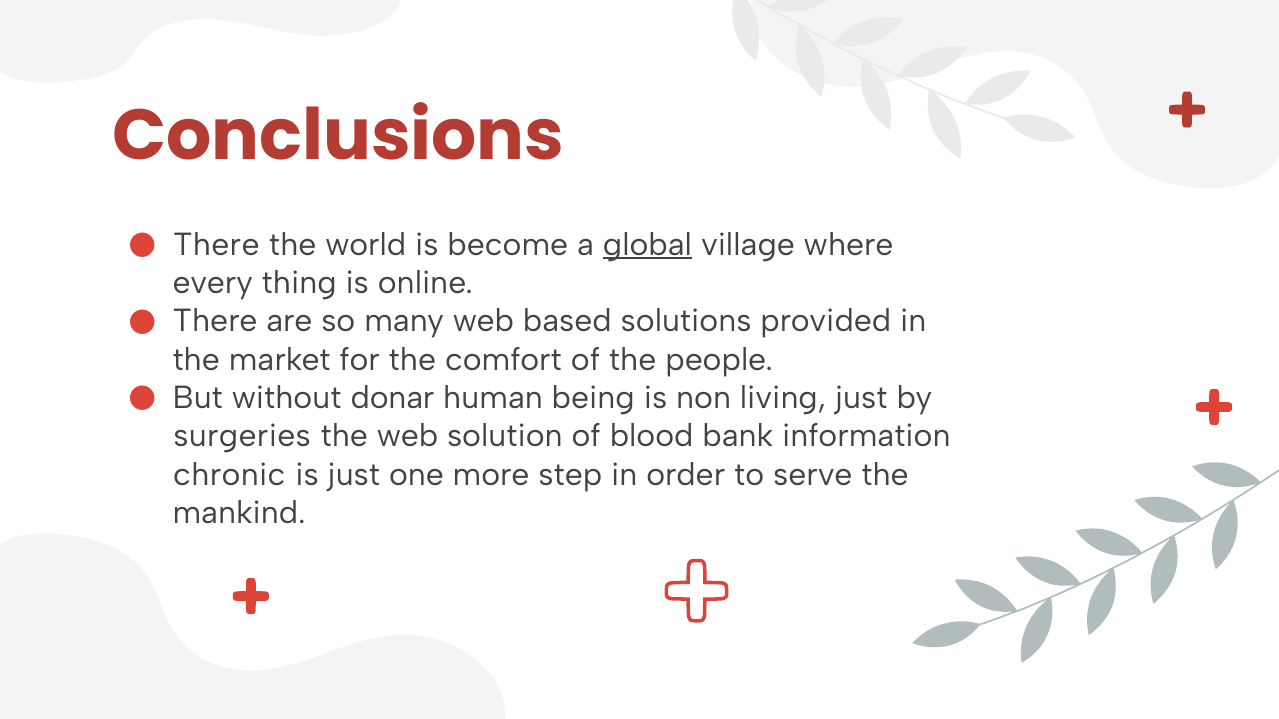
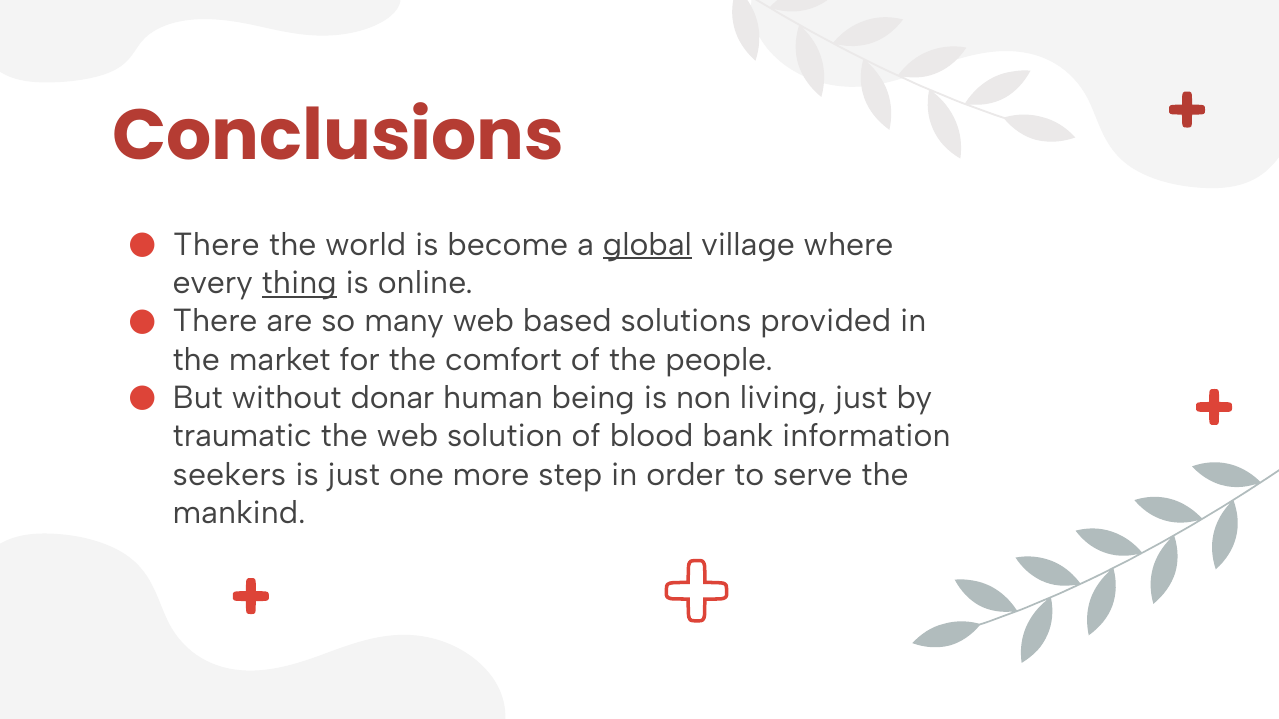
thing underline: none -> present (299, 283)
surgeries: surgeries -> traumatic (242, 437)
chronic: chronic -> seekers (229, 475)
